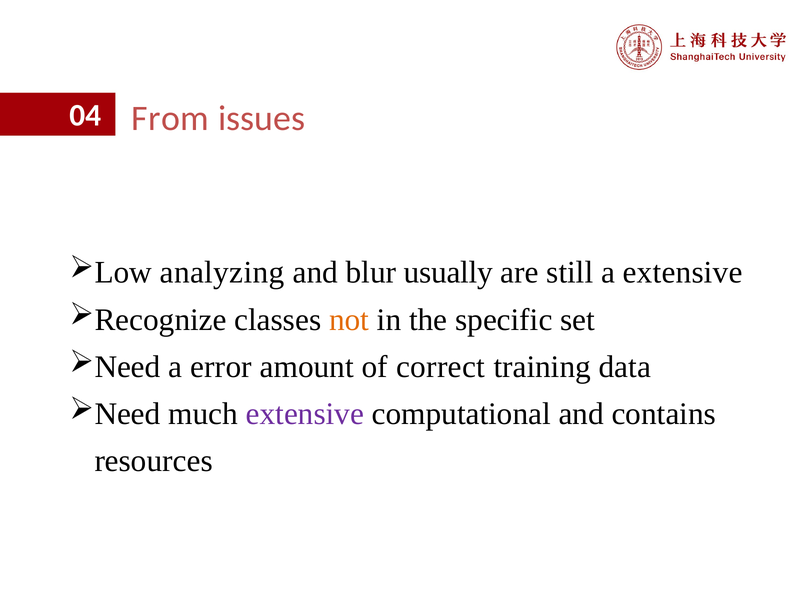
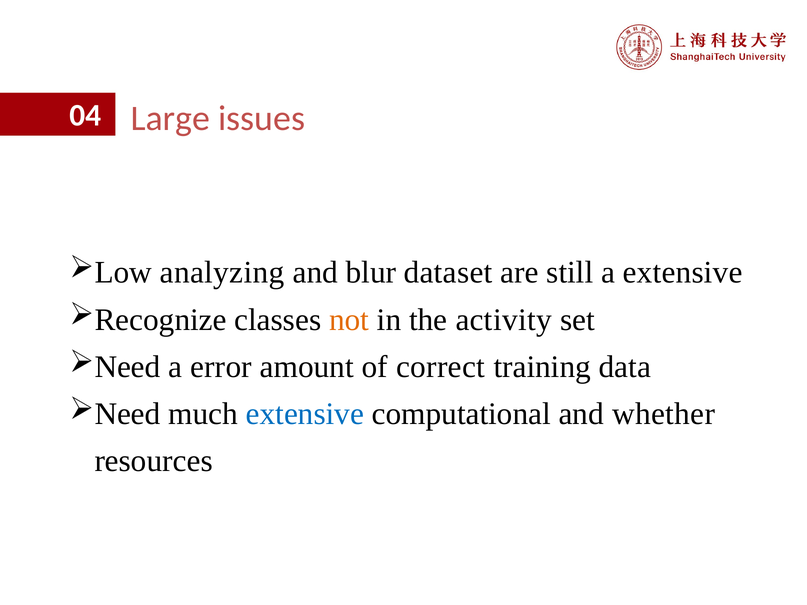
From: From -> Large (170, 118)
usually: usually -> dataset (448, 273)
specific: specific -> activity (504, 320)
extensive colour: purple -> blue (305, 414)
contains: contains -> whether (664, 414)
